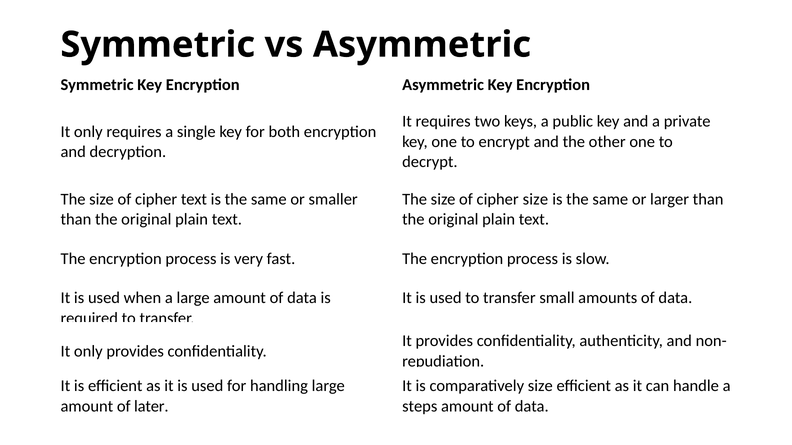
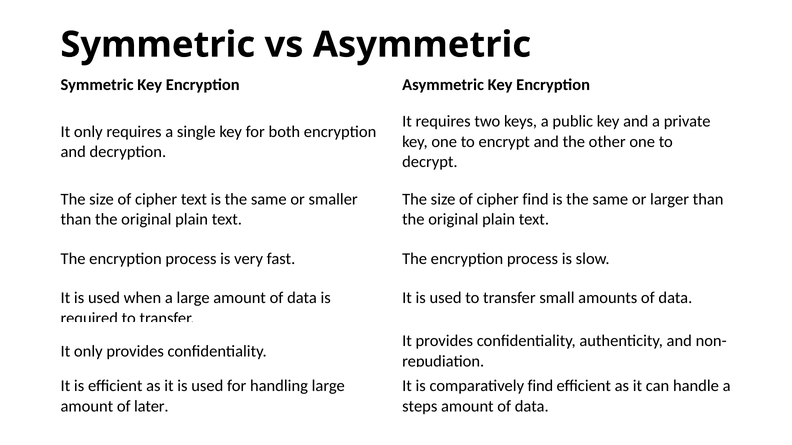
cipher size: size -> find (535, 200)
comparatively size: size -> find (540, 386)
